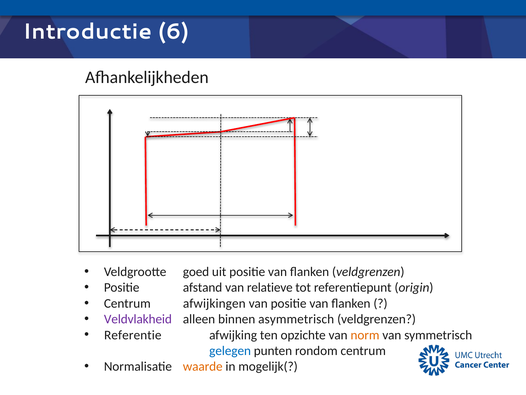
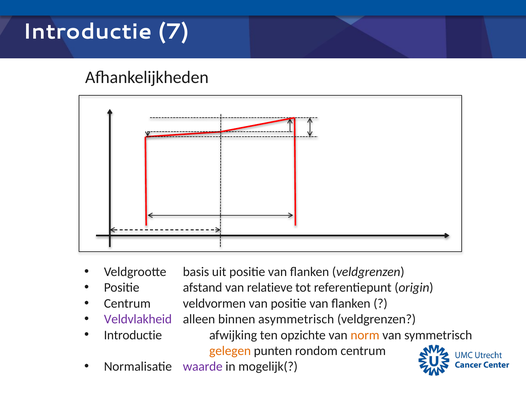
6: 6 -> 7 (174, 32)
goed: goed -> basis (196, 271)
afwijkingen: afwijkingen -> veldvormen (214, 303)
Referentie: Referentie -> Introductie (133, 335)
gelegen colour: blue -> orange (230, 350)
waarde colour: orange -> purple (203, 366)
